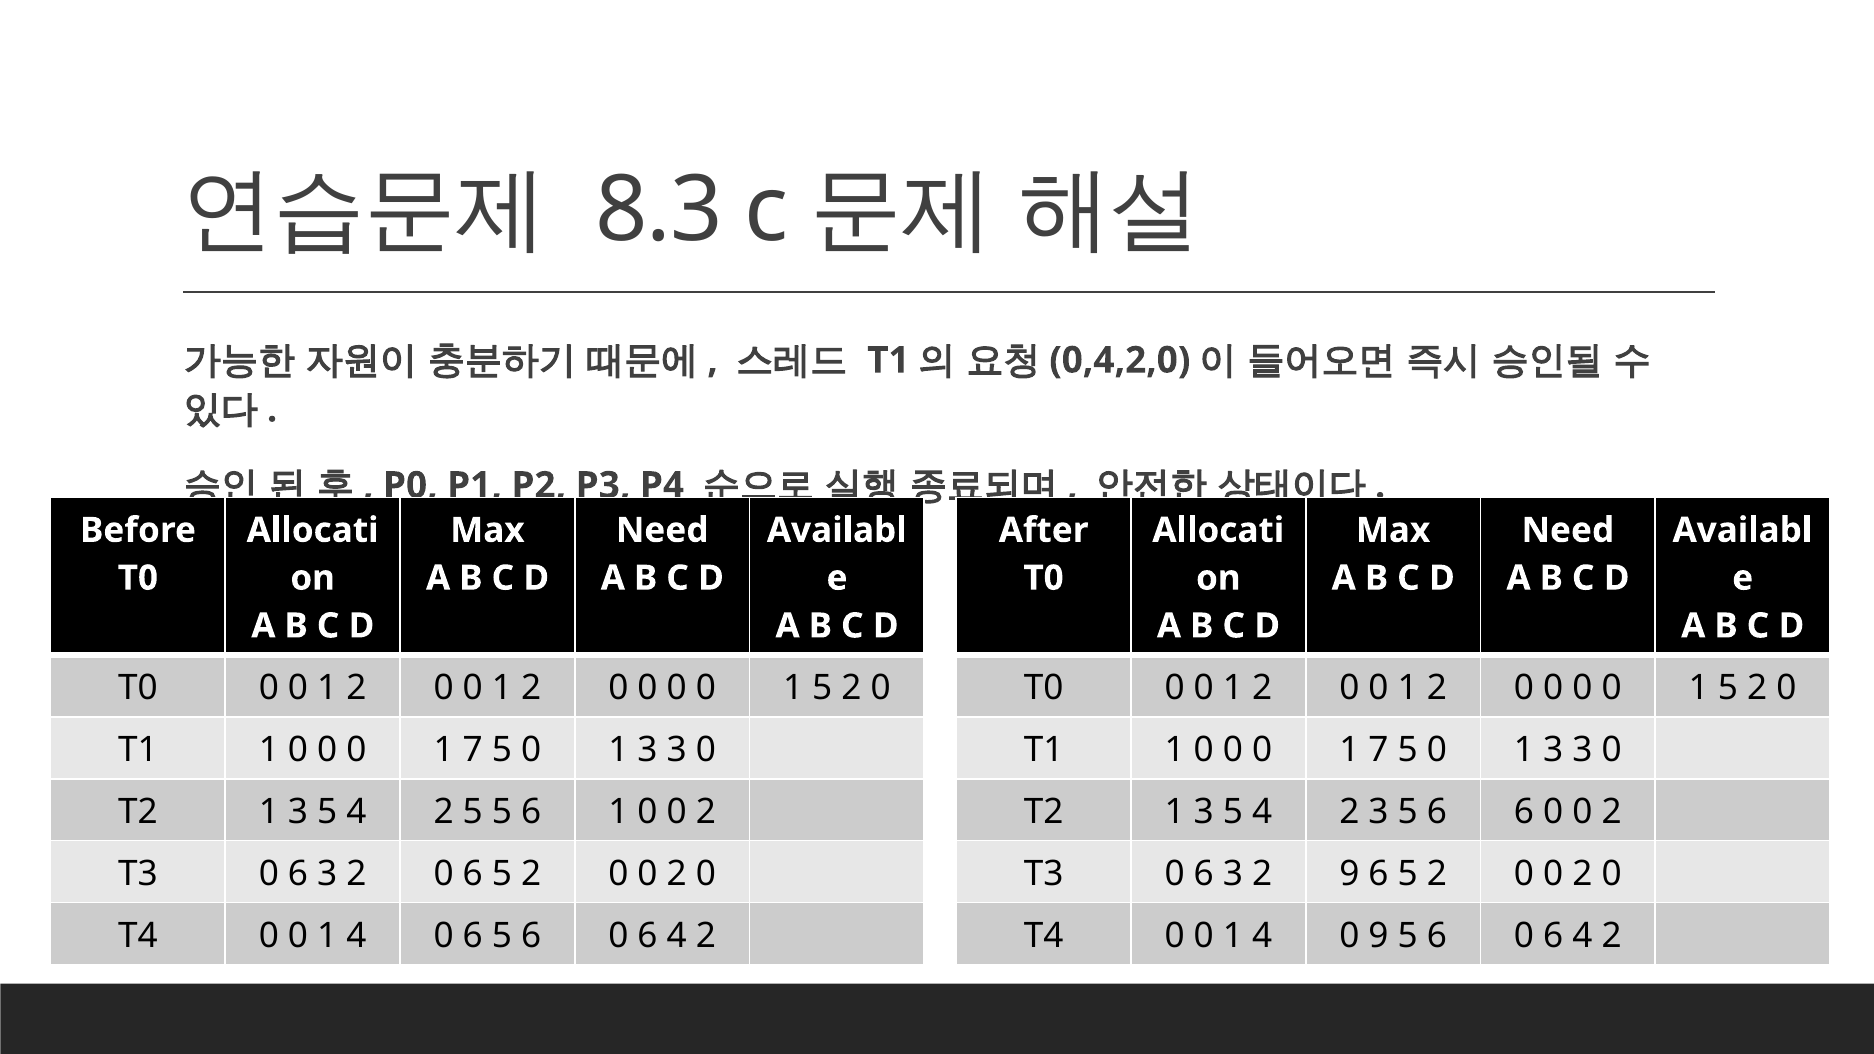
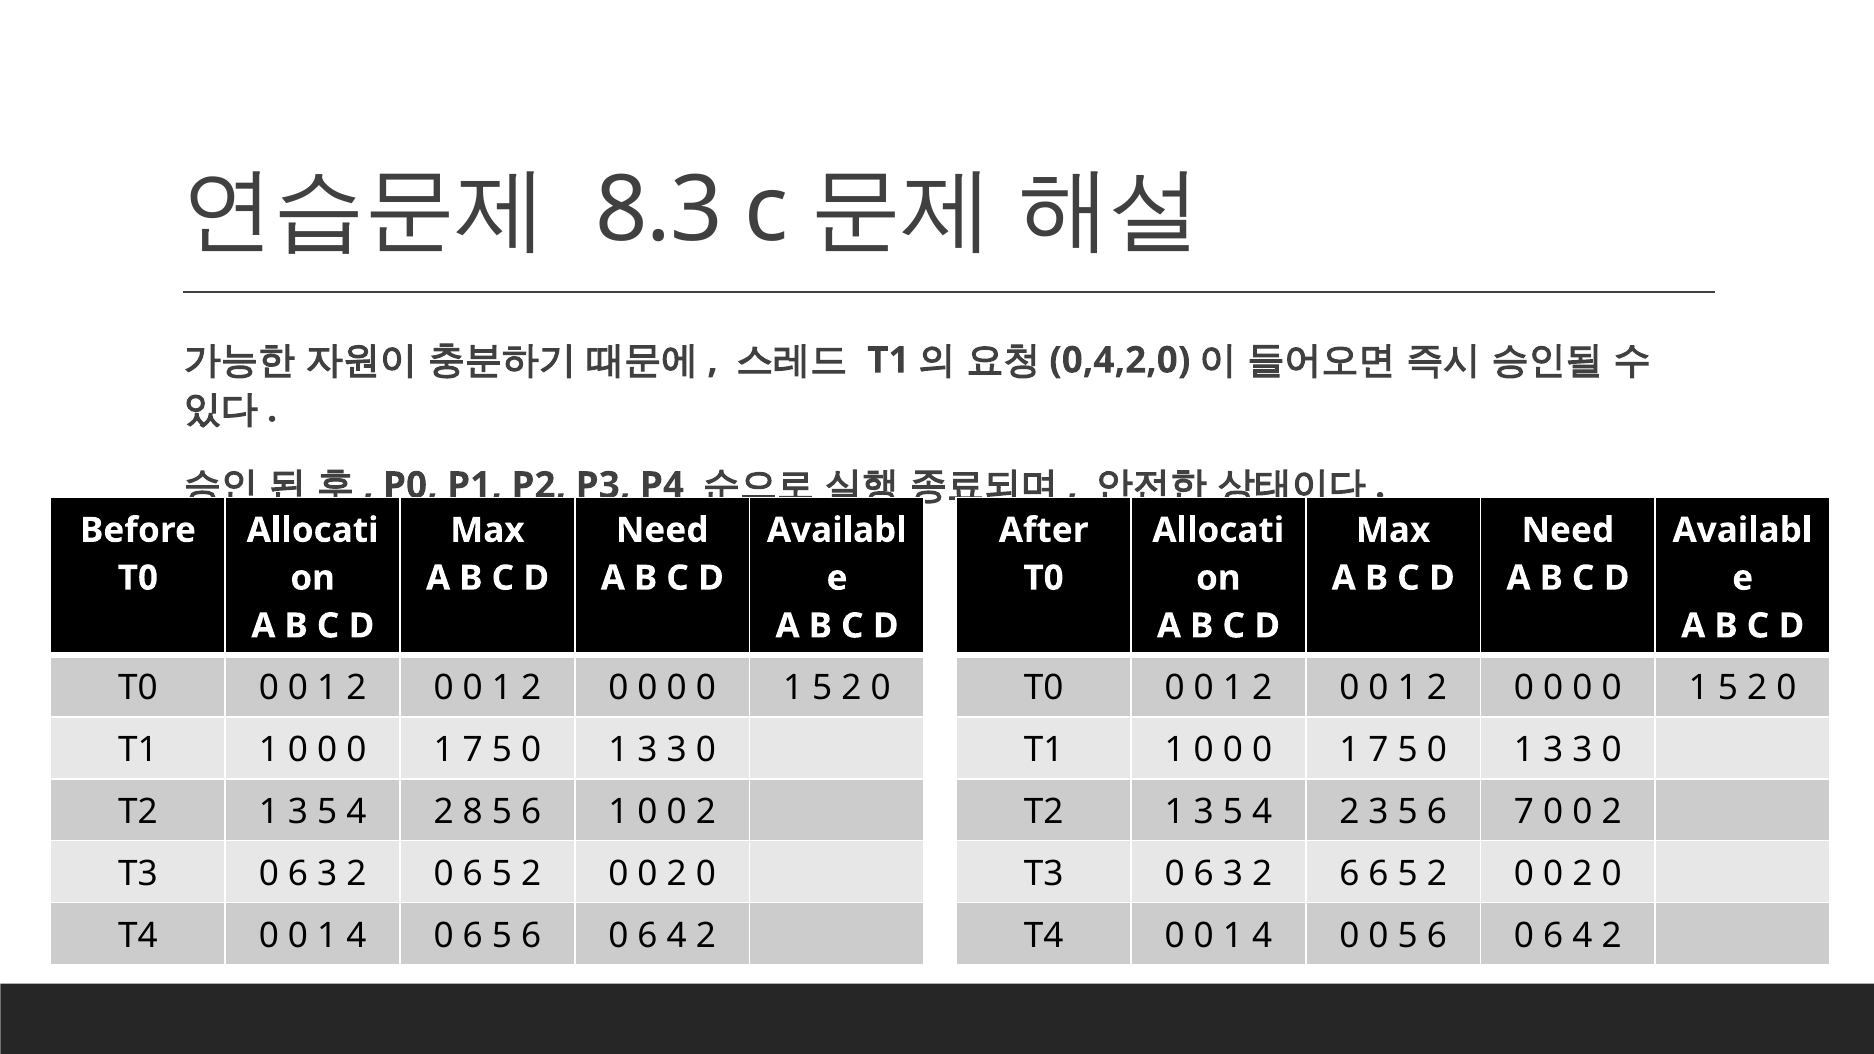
2 5: 5 -> 8 (473, 812)
6 6: 6 -> 7 (1524, 812)
2 9: 9 -> 6 (1349, 874)
4 0 9: 9 -> 0 (1378, 936)
